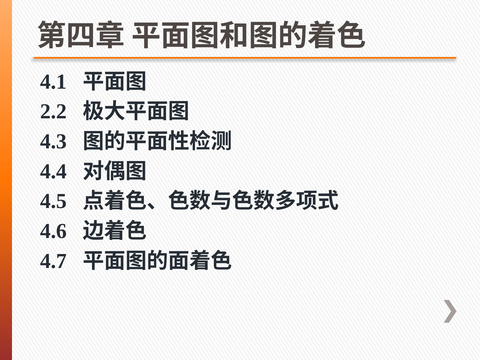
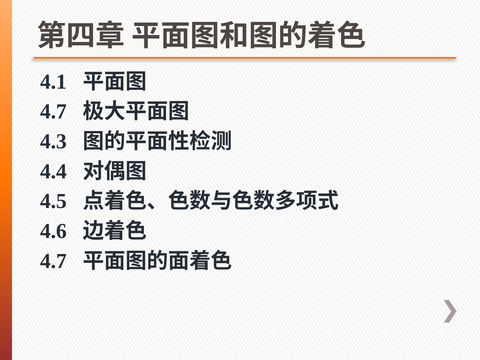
2.2: 2.2 -> 4.7 (54, 112)
